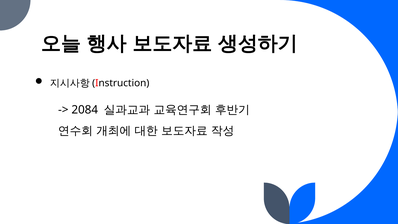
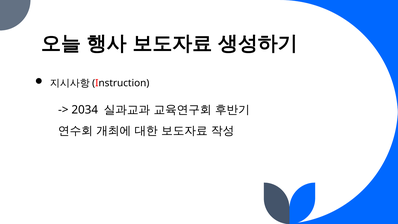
2084: 2084 -> 2034 (85, 110)
